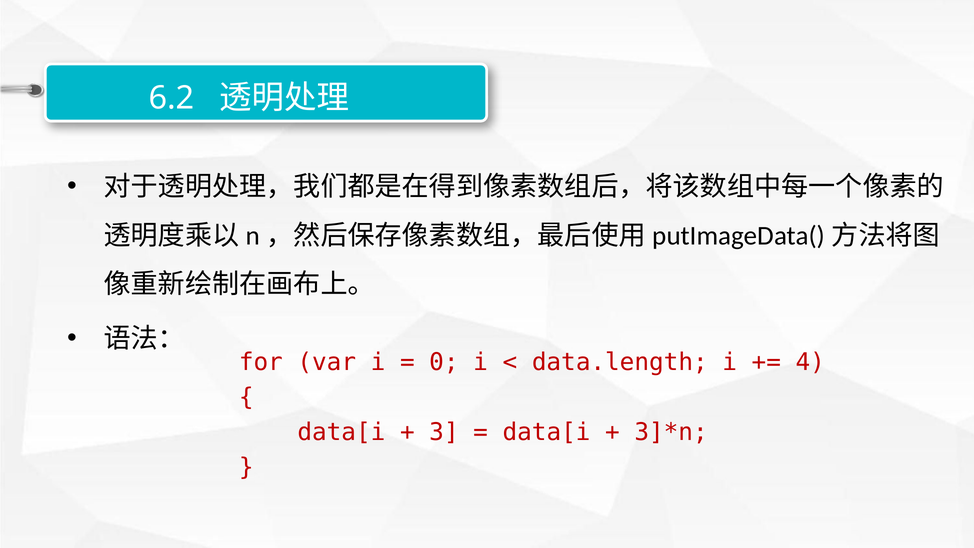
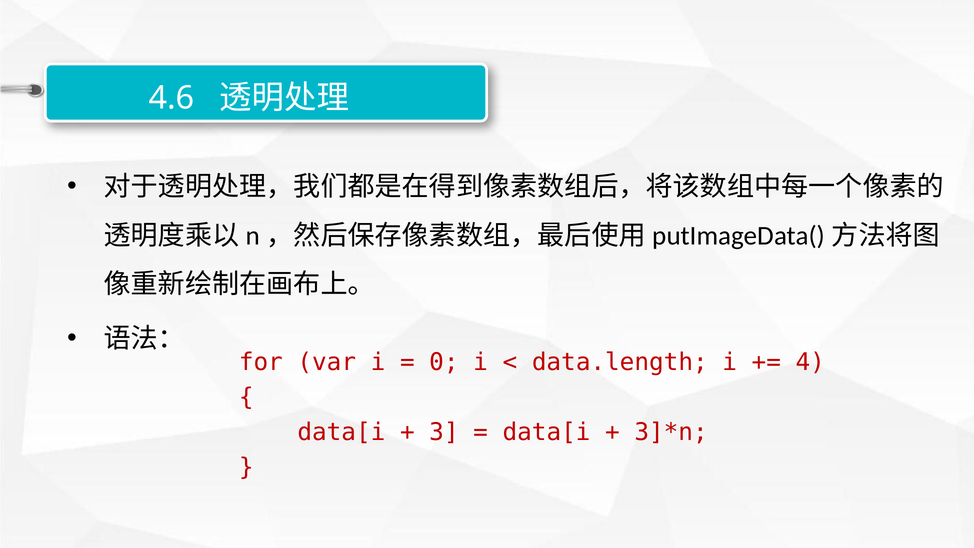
6.2: 6.2 -> 4.6 (172, 98)
